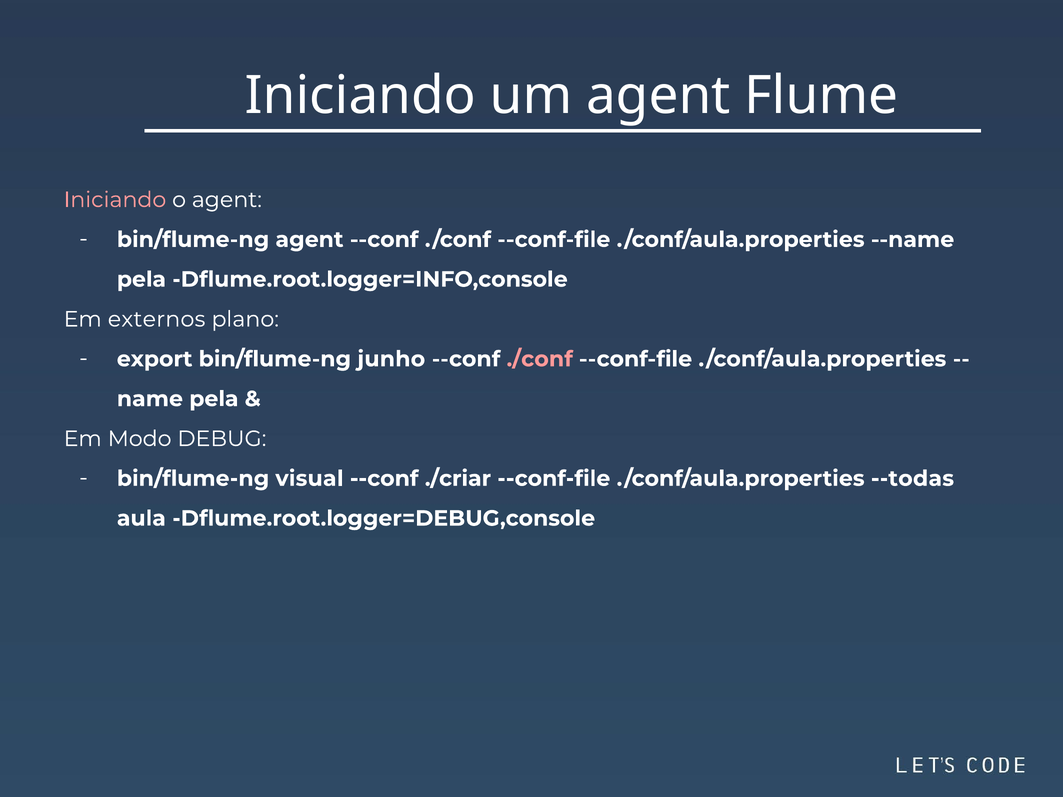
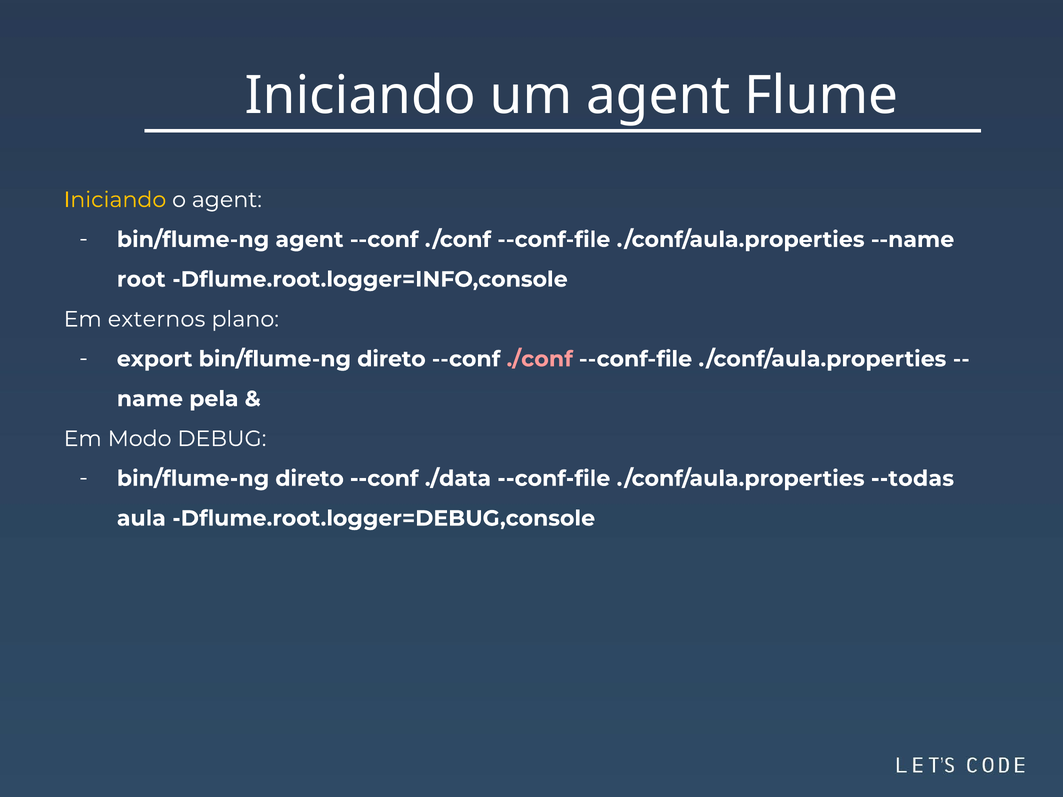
Iniciando colour: pink -> yellow (115, 200)
pela: pela -> root (141, 279)
junho: junho -> direto (391, 359)
visual: visual -> direto (310, 479)
./criar: ./criar -> ./data (458, 479)
